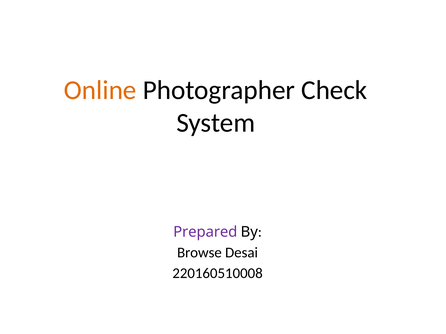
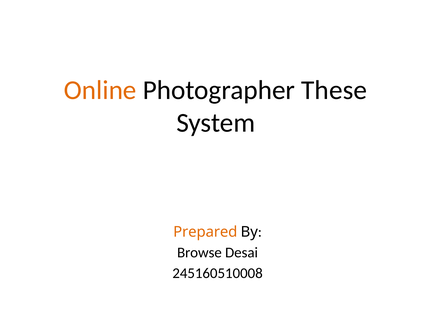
Check: Check -> These (334, 90)
Prepared colour: purple -> orange (205, 232)
220160510008: 220160510008 -> 245160510008 (218, 274)
